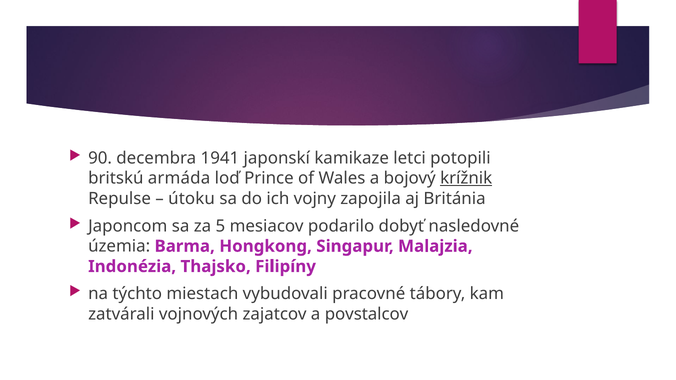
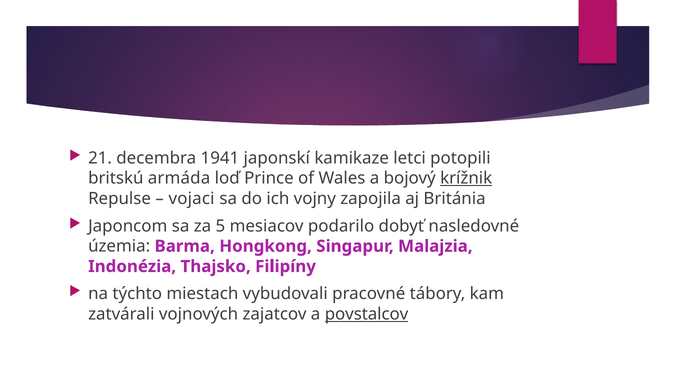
90: 90 -> 21 (100, 158)
útoku: útoku -> vojaci (192, 199)
povstalcov underline: none -> present (367, 314)
